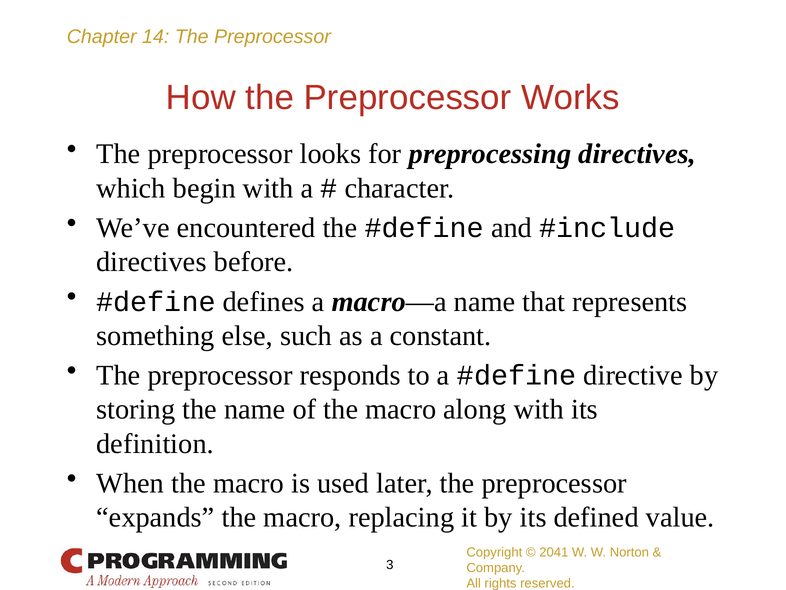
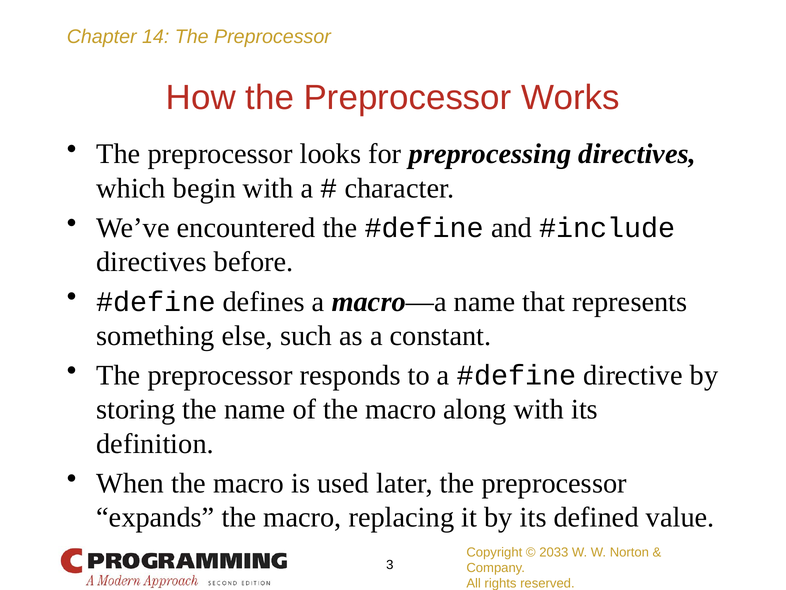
2041: 2041 -> 2033 (554, 552)
